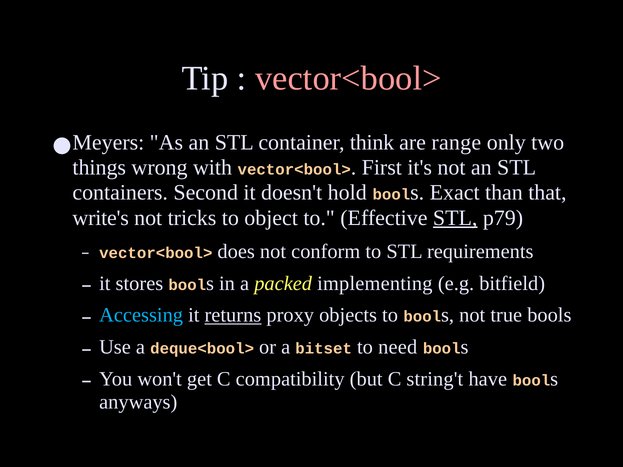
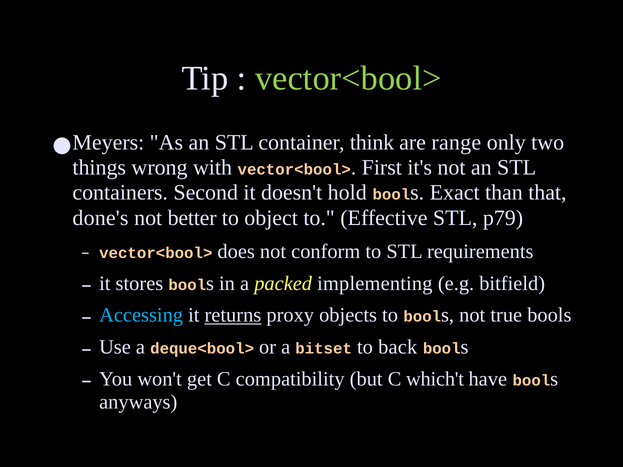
vector<bool> colour: pink -> light green (348, 78)
write's: write's -> done's (101, 218)
tricks: tricks -> better (192, 218)
STL underline: present -> none (455, 218)
need: need -> back (398, 347)
string't: string't -> which't (435, 379)
